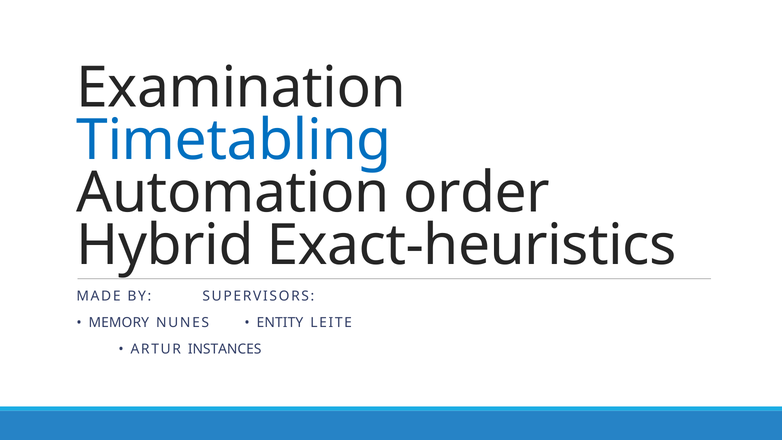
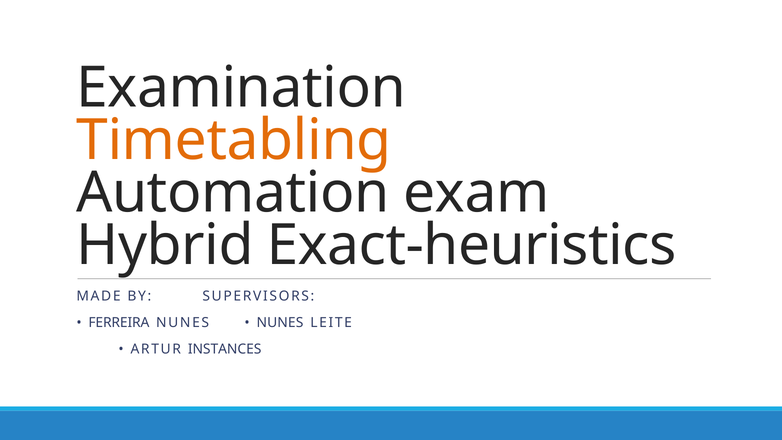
Timetabling colour: blue -> orange (234, 140)
order: order -> exam (476, 193)
MEMORY: MEMORY -> FERREIRA (119, 322)
ENTITY: ENTITY -> NUNES (280, 322)
